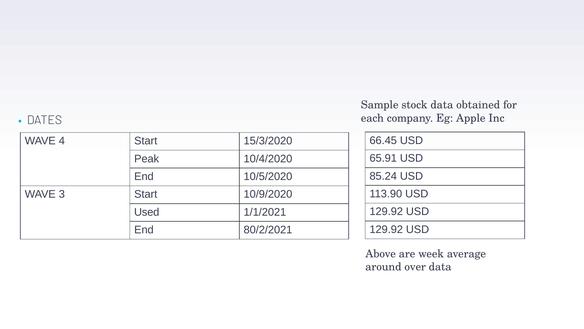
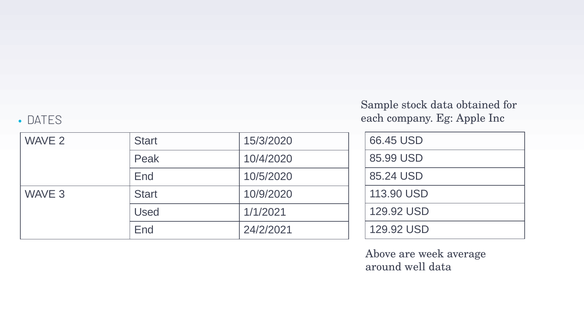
4: 4 -> 2 (62, 141)
65.91: 65.91 -> 85.99 (383, 158)
80/2/2021: 80/2/2021 -> 24/2/2021 (268, 230)
over: over -> well (415, 267)
